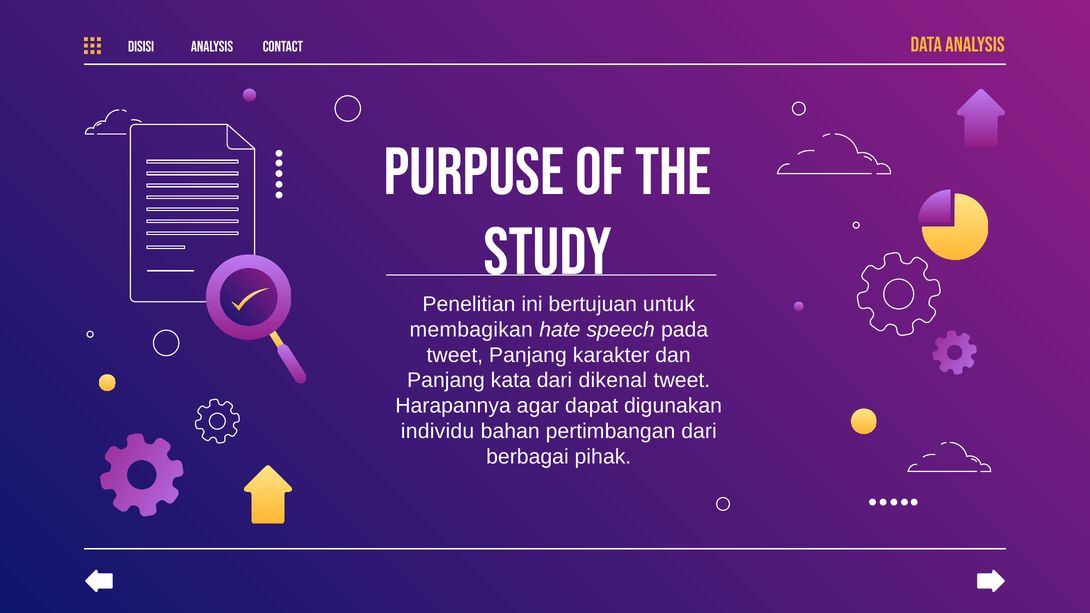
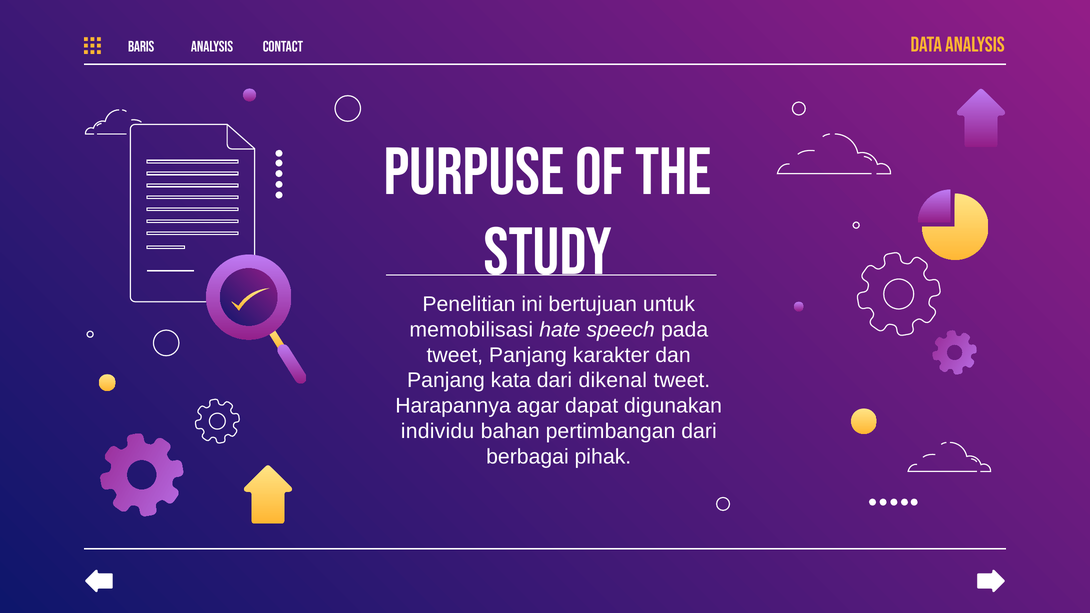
DISISI: DISISI -> BARIS (141, 47)
membagikan: membagikan -> memobilisasi (471, 330)
